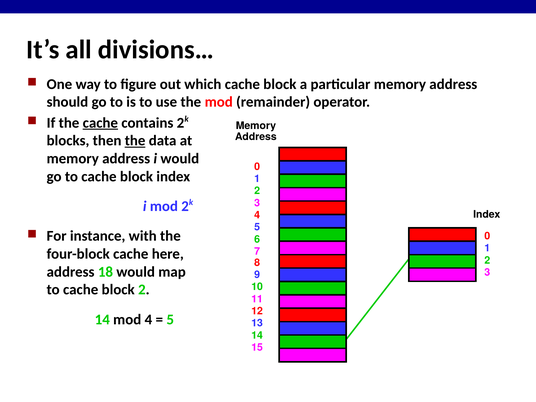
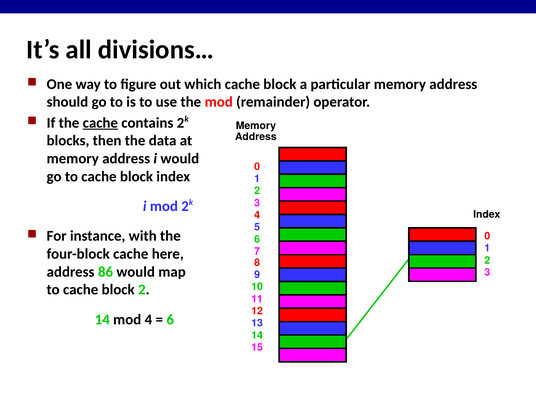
the underline: present -> none (135, 141)
18: 18 -> 86 (105, 272)
5: 5 -> 6 (170, 319)
